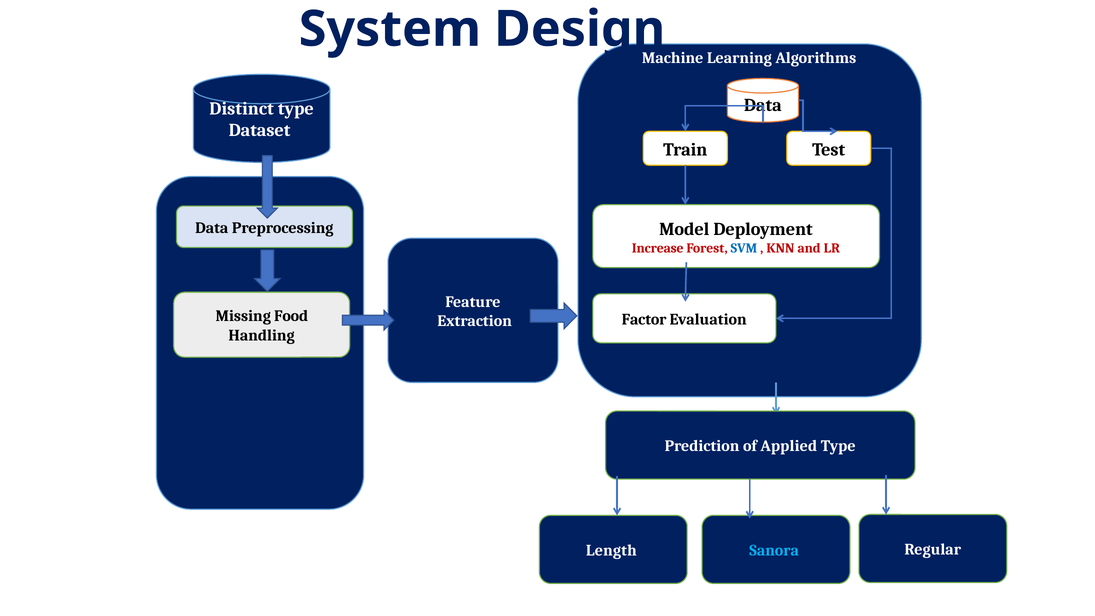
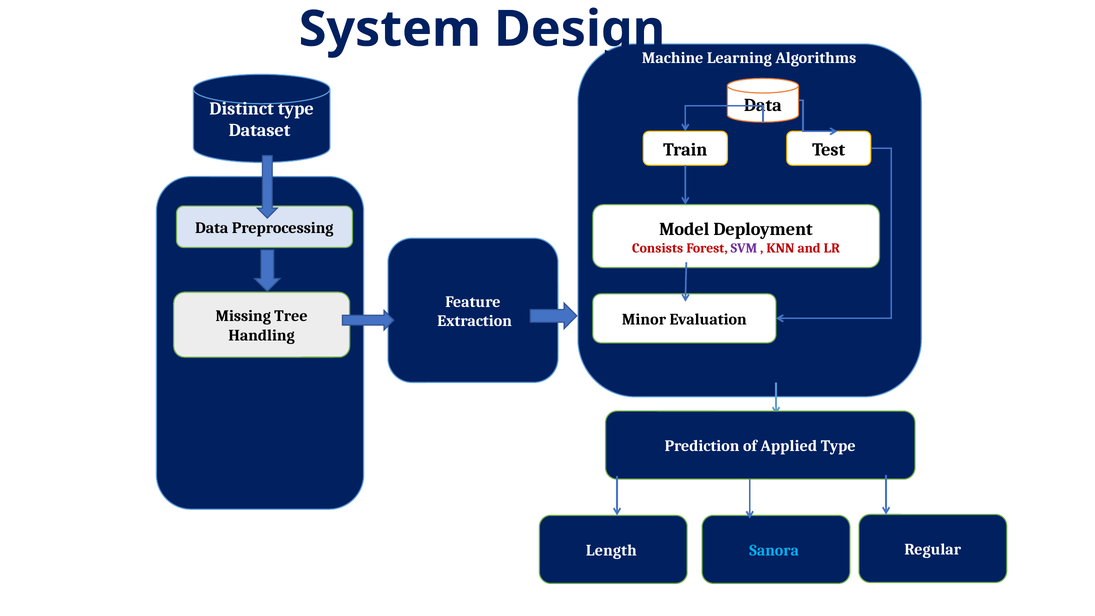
Increase: Increase -> Consists (658, 248)
SVM colour: blue -> purple (744, 248)
Food: Food -> Tree (291, 316)
Factor: Factor -> Minor (644, 319)
